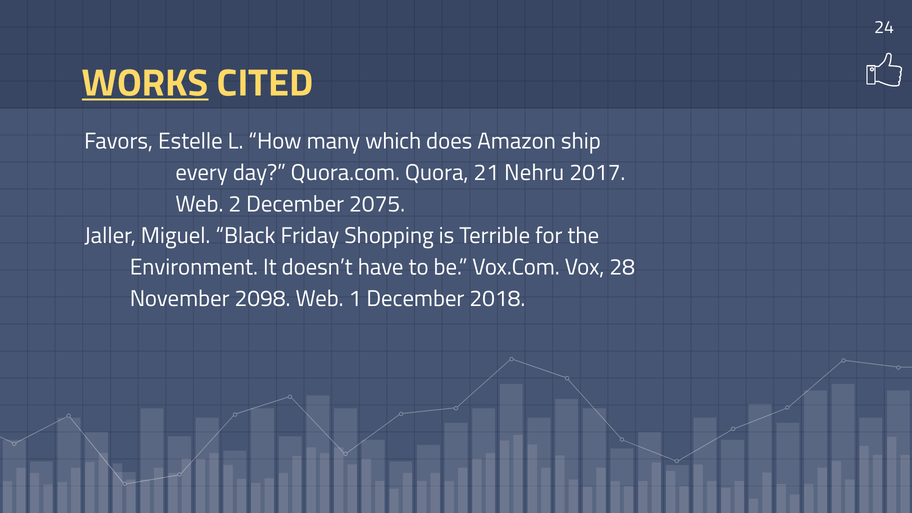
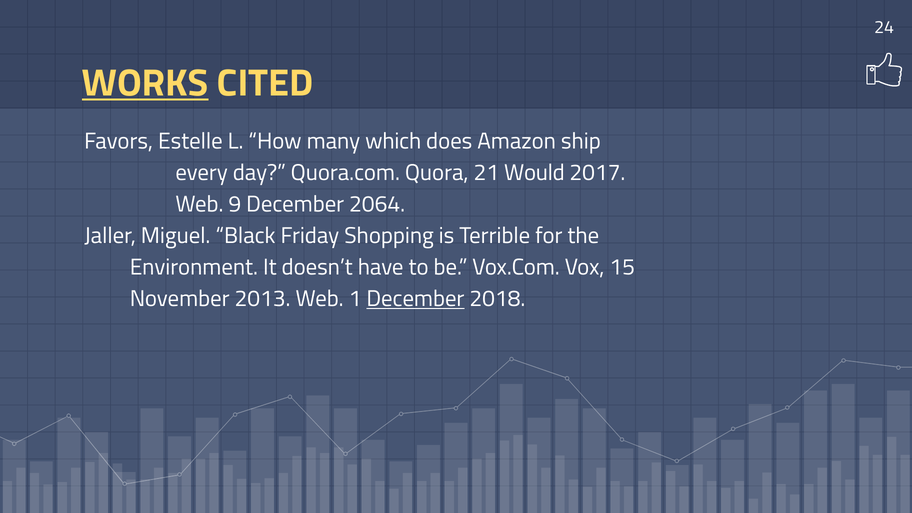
Nehru: Nehru -> Would (534, 173)
2: 2 -> 9 (235, 204)
2075: 2075 -> 2064 (377, 204)
28: 28 -> 15 (622, 267)
2098: 2098 -> 2013 (263, 299)
December underline: none -> present (415, 299)
